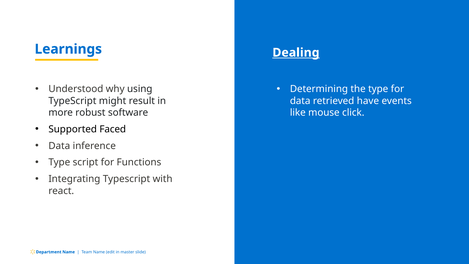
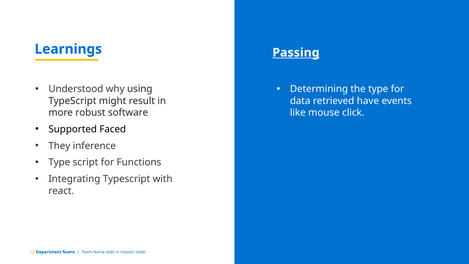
Dealing: Dealing -> Passing (296, 53)
Data: Data -> They (59, 146)
